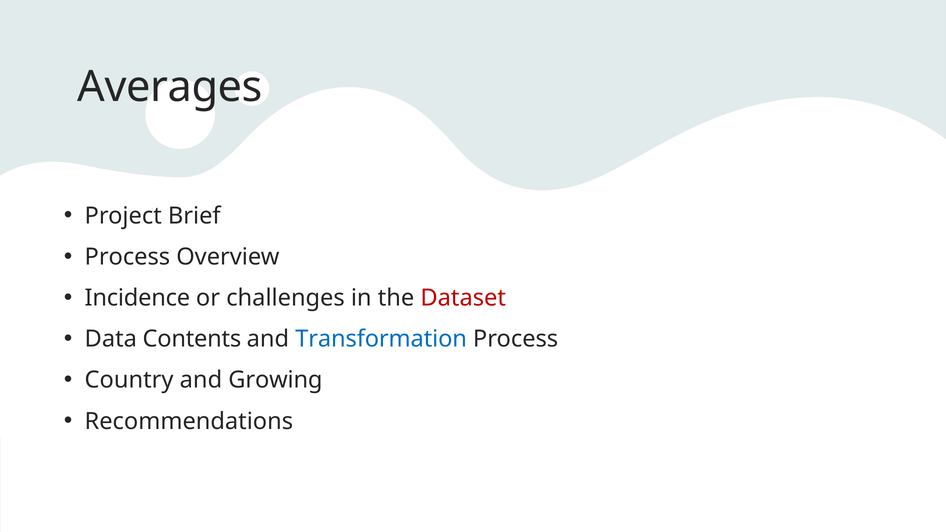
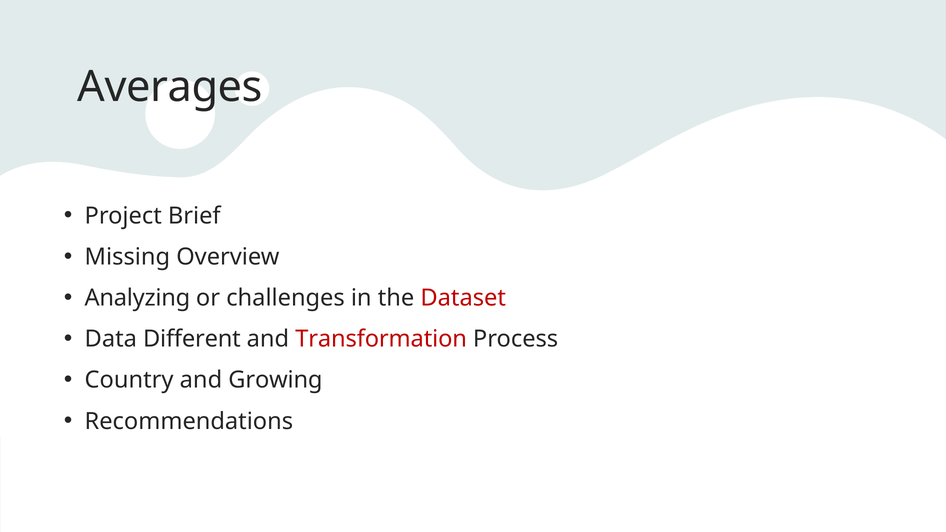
Process: Process -> Missing (127, 257)
Incidence: Incidence -> Analyzing (137, 298)
Contents: Contents -> Different (192, 339)
Transformation colour: blue -> red (381, 339)
